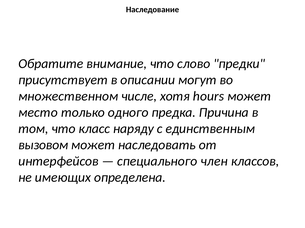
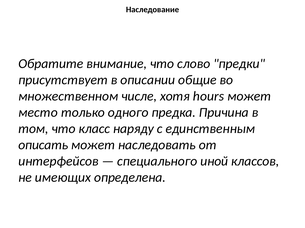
могут: могут -> общие (197, 80)
вызовом: вызовом -> описать (43, 145)
член: член -> иной (214, 162)
